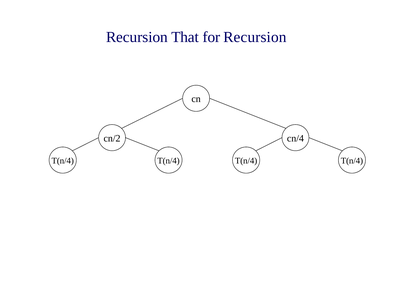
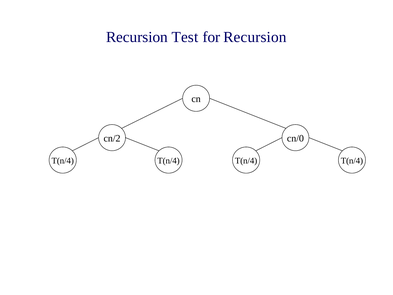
That: That -> Test (185, 37)
cn/4: cn/4 -> cn/0 (295, 138)
